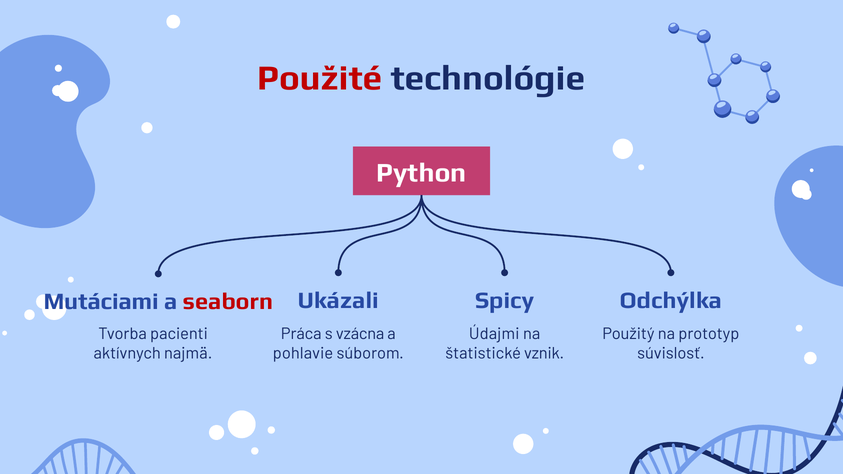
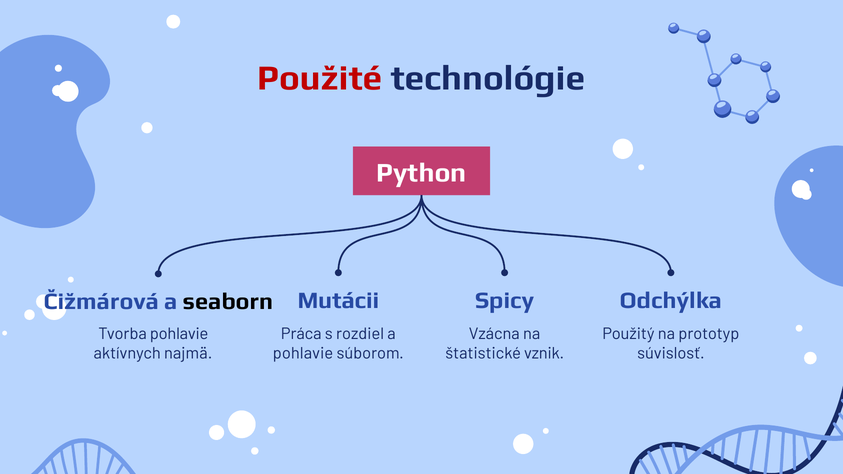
Ukázali: Ukázali -> Mutácii (338, 301)
Mutáciami: Mutáciami -> Čižmárová (101, 302)
seaborn colour: red -> black (228, 302)
Tvorba pacienti: pacienti -> pohlavie (179, 334)
vzácna: vzácna -> rozdiel (360, 334)
Údajmi: Údajmi -> Vzácna (494, 334)
